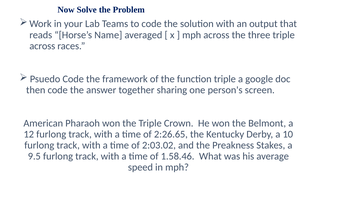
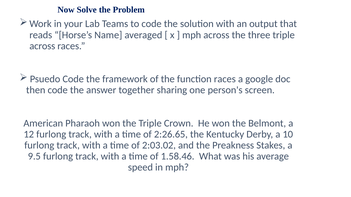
function triple: triple -> races (225, 79)
